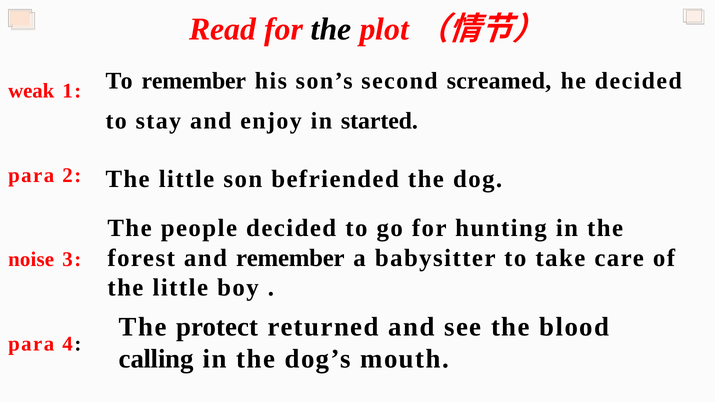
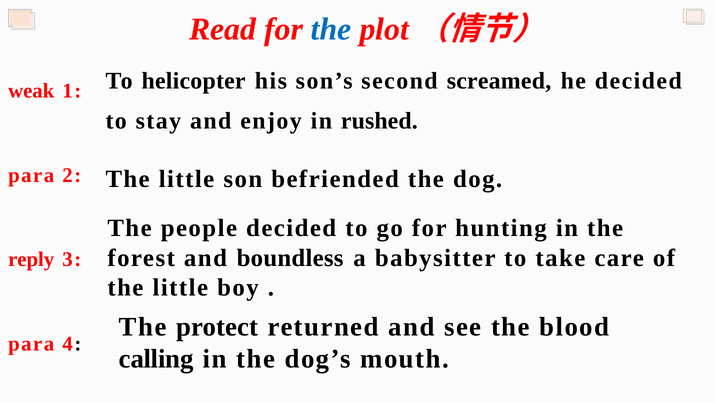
the colour: black -> blue (331, 29)
To remember: remember -> helicopter (194, 81)
started: started -> rushed (379, 121)
and remember: remember -> boundless (290, 258)
noise: noise -> reply (31, 260)
